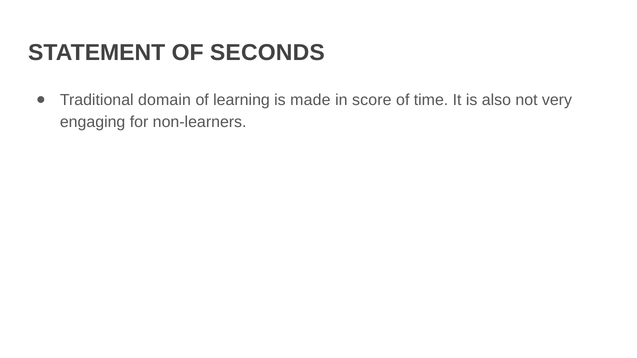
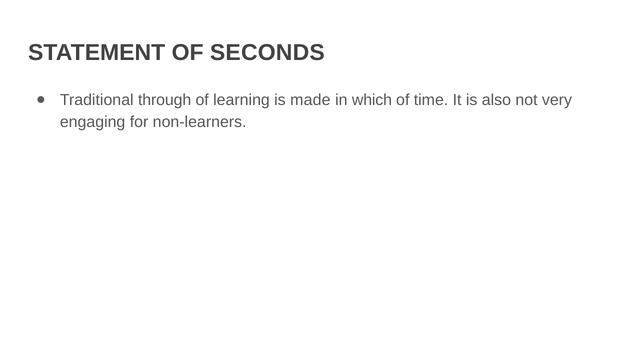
domain: domain -> through (165, 100)
score: score -> which (372, 100)
